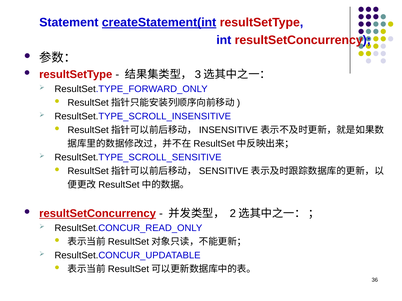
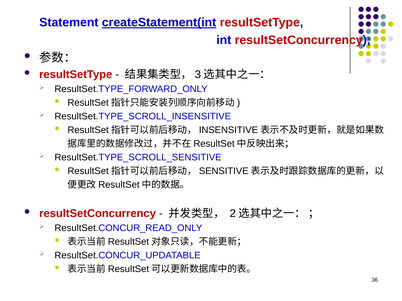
resultSetConcurrency underline: present -> none (98, 214)
